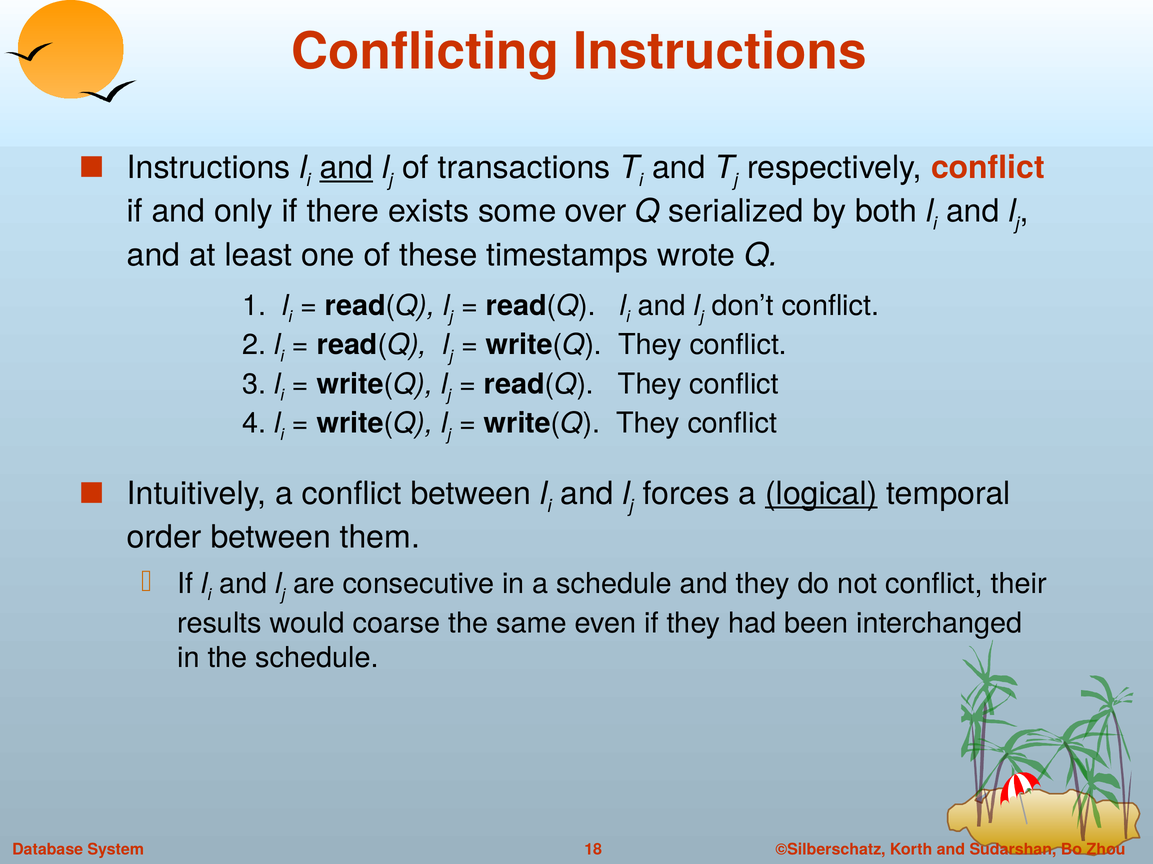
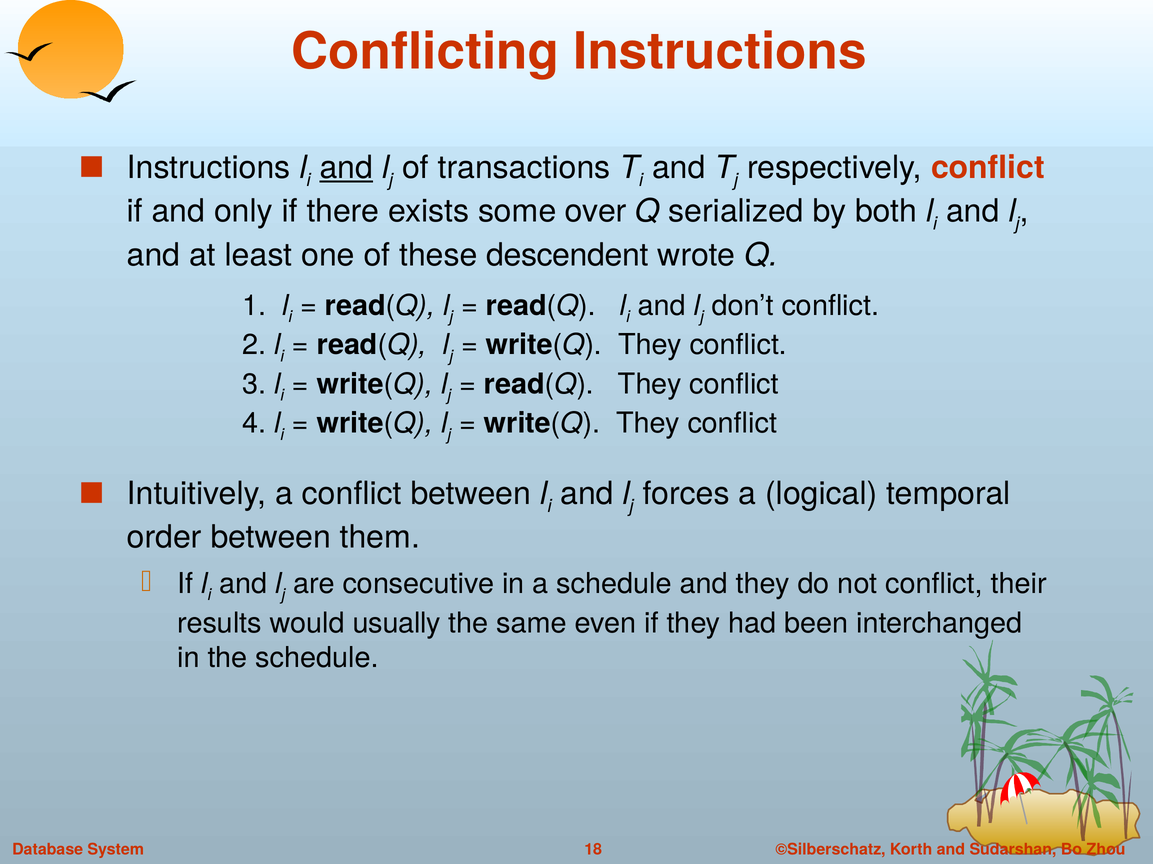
timestamps: timestamps -> descendent (567, 255)
logical underline: present -> none (821, 494)
coarse: coarse -> usually (397, 624)
